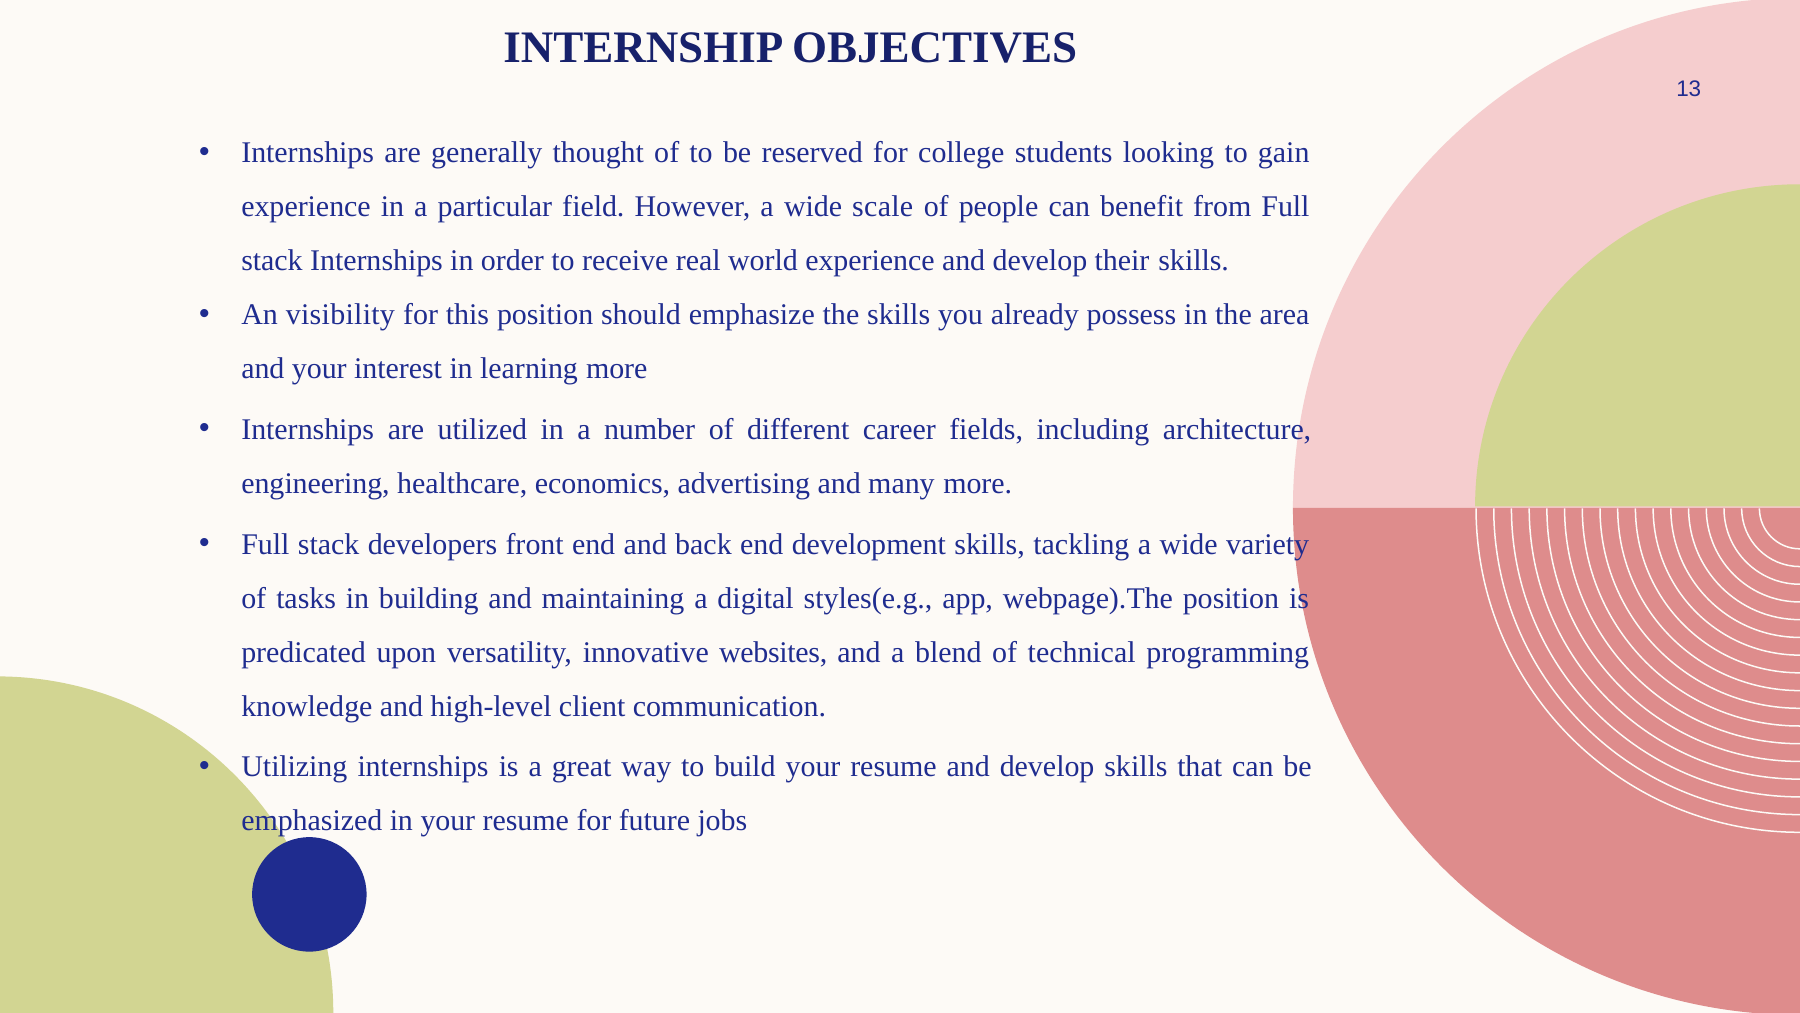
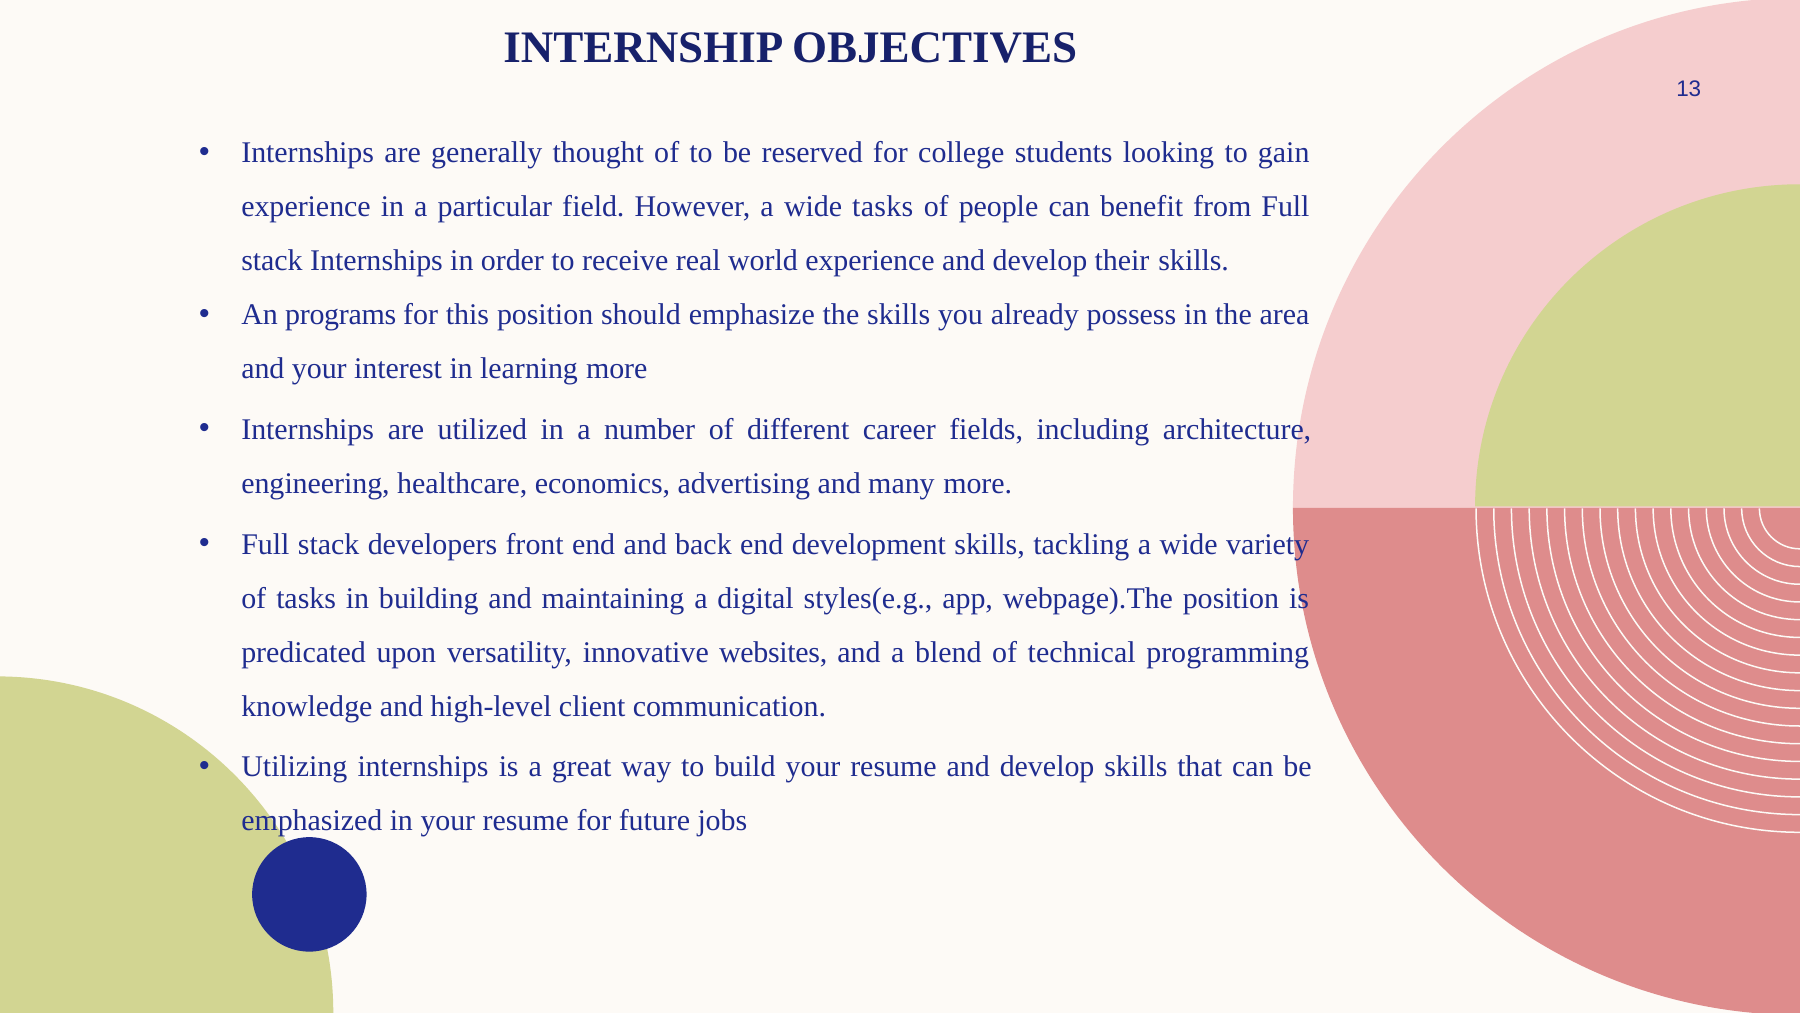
wide scale: scale -> tasks (883, 207)
visibility: visibility -> programs (341, 315)
